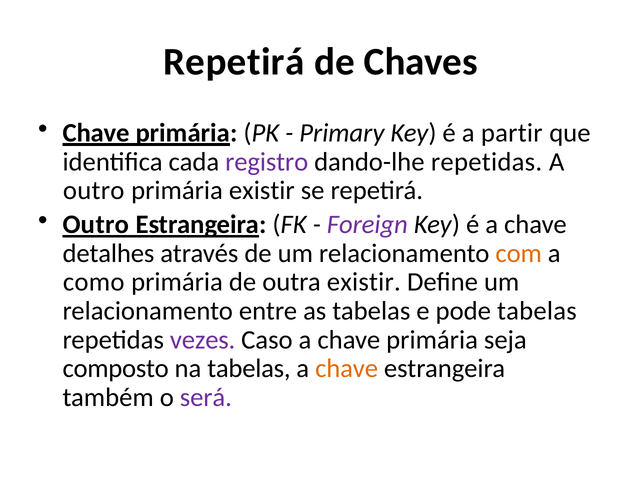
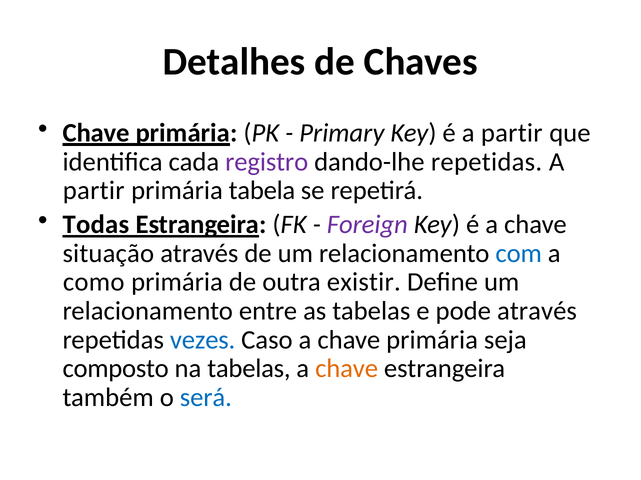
Repetirá: Repetirá -> Detalhes (234, 62)
outro: outro -> partir (94, 191)
primária existir: existir -> tabela (262, 191)
Outro: Outro -> Todas (96, 225)
detalhes: detalhes -> situação (108, 254)
com colour: orange -> blue (519, 254)
pode tabelas: tabelas -> através (537, 311)
vezes colour: purple -> blue (203, 340)
será colour: purple -> blue (206, 398)
